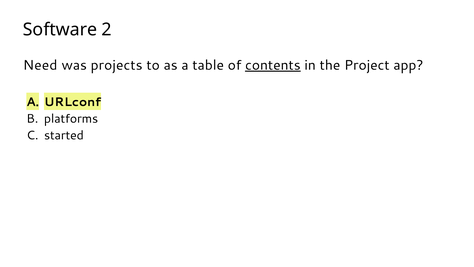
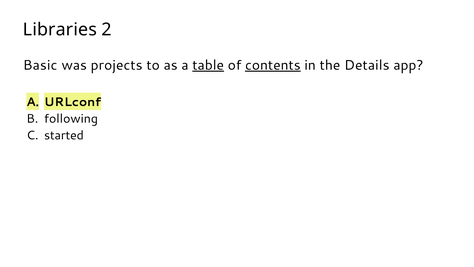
Software: Software -> Libraries (60, 30)
Need: Need -> Basic (40, 65)
table underline: none -> present (208, 65)
Project: Project -> Details (367, 65)
platforms: platforms -> following (71, 118)
